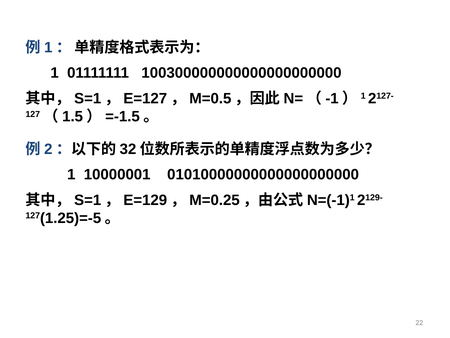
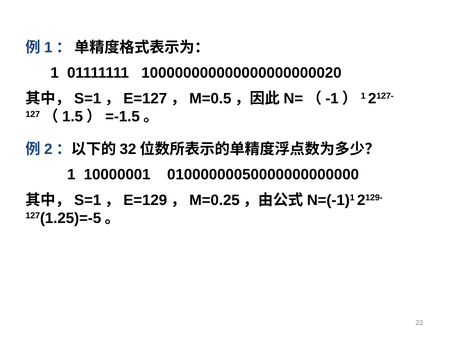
100300000000000000000000: 100300000000000000000000 -> 100000000000000000000020 (241, 73)
01010000000000000000000: 01010000000000000000000 -> 01000000050000000000000 (263, 174)
